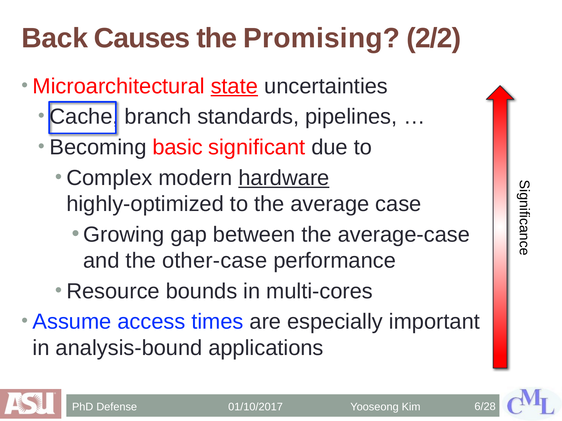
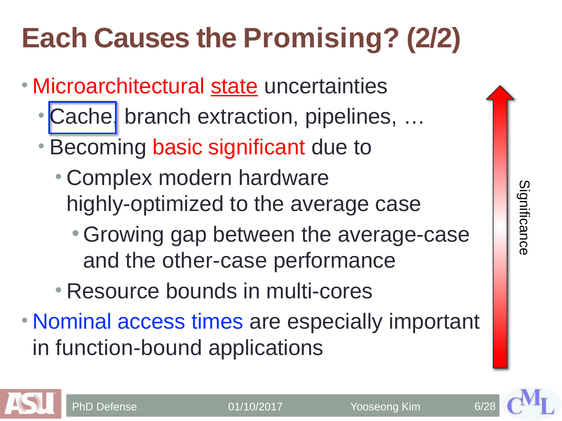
Back: Back -> Each (55, 38)
standards: standards -> extraction (248, 117)
hardware underline: present -> none (284, 178)
Assume: Assume -> Nominal (72, 322)
analysis-bound: analysis-bound -> function-bound (129, 348)
